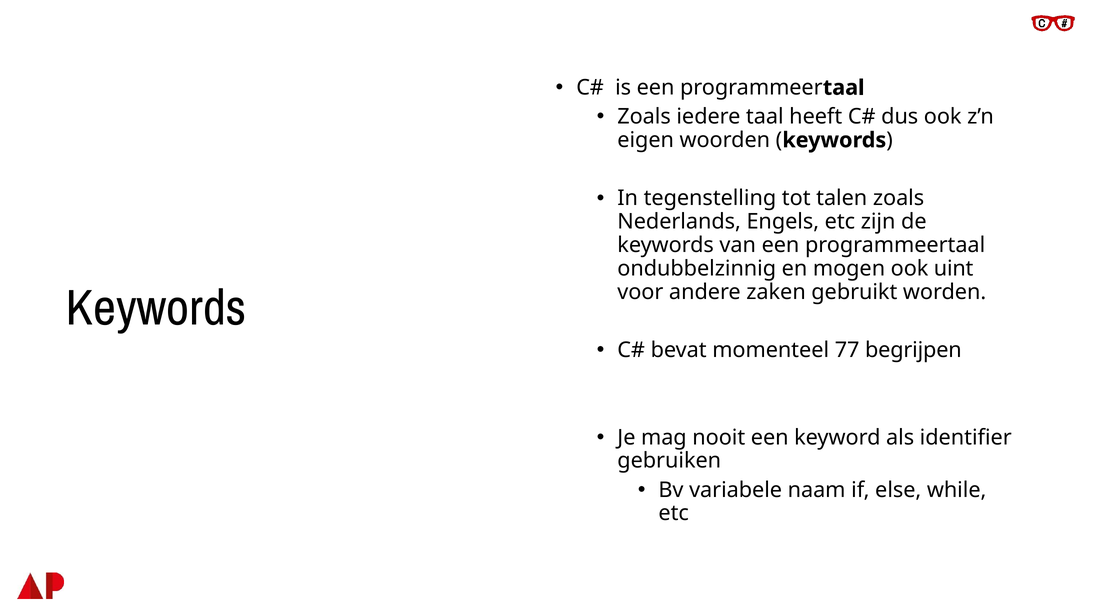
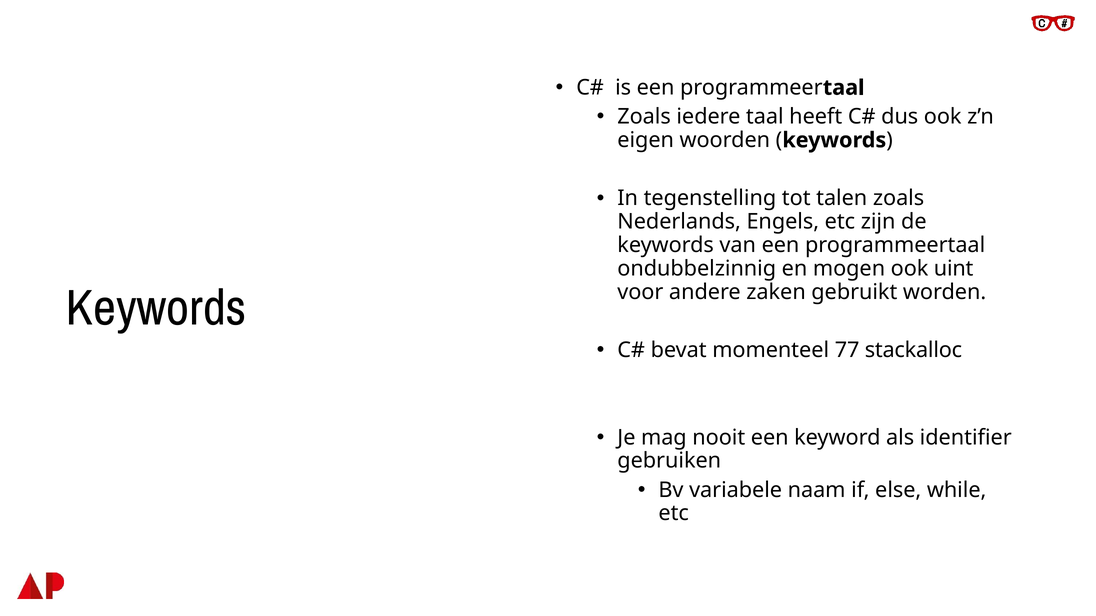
begrijpen: begrijpen -> stackalloc (913, 350)
